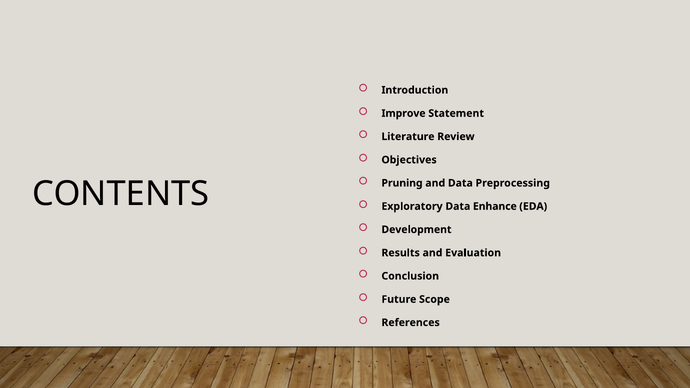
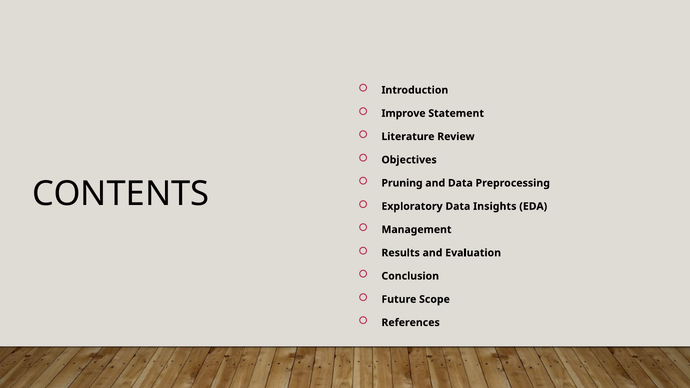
Enhance: Enhance -> Insights (495, 206)
Development: Development -> Management (416, 230)
